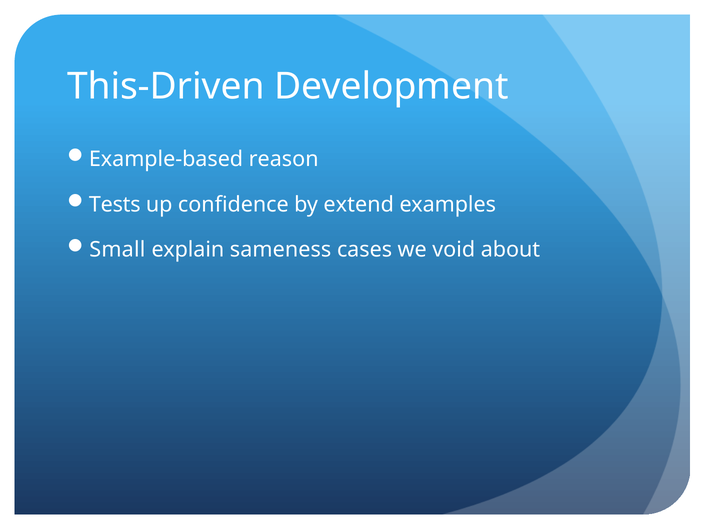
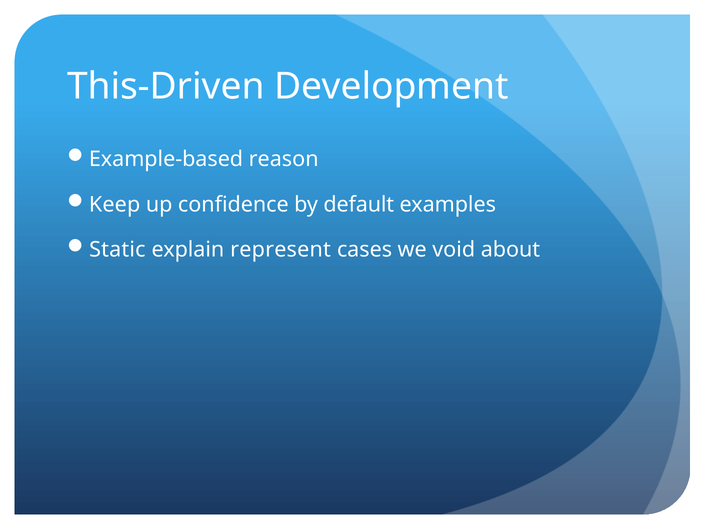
Tests: Tests -> Keep (115, 204)
extend: extend -> default (359, 204)
Small: Small -> Static (117, 250)
sameness: sameness -> represent (281, 250)
